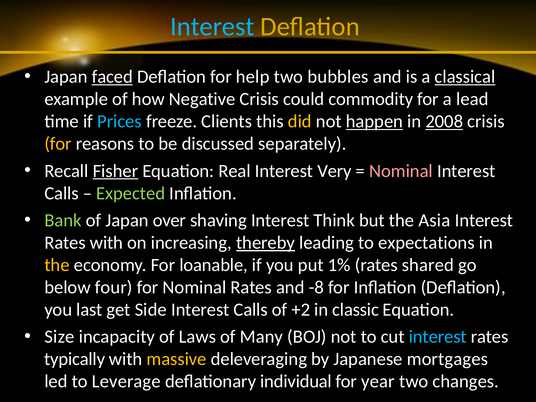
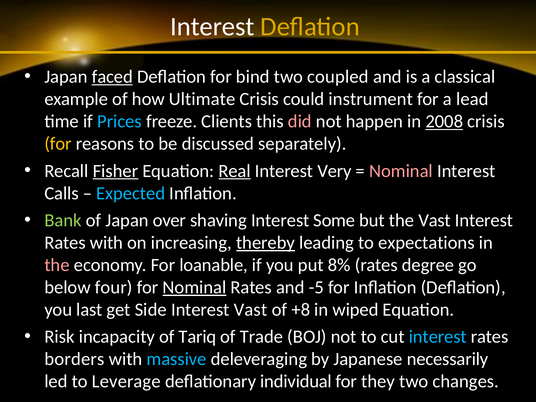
Interest colour: light blue -> white (212, 27)
help: help -> bind (253, 77)
bubbles: bubbles -> coupled (338, 77)
classical underline: present -> none (465, 77)
Negative: Negative -> Ultimate (202, 99)
commodity: commodity -> instrument (371, 99)
did colour: yellow -> pink (300, 122)
happen underline: present -> none (374, 122)
Real underline: none -> present (235, 171)
Expected colour: light green -> light blue (131, 193)
Think: Think -> Some (334, 220)
the Asia: Asia -> Vast (435, 220)
the colour: yellow -> pink (57, 265)
1%: 1% -> 8% (339, 265)
shared: shared -> degree (428, 265)
Nominal underline: none -> present (194, 287)
-8: -8 -> -5 (316, 287)
Calls: Calls -> Vast (250, 310)
+2: +2 -> +8 (301, 310)
classic: classic -> wiped (356, 310)
Size: Size -> Risk (60, 337)
Laws: Laws -> Tariq (198, 337)
Many: Many -> Trade (261, 337)
typically: typically -> borders (74, 359)
massive colour: yellow -> light blue (177, 359)
mortgages: mortgages -> necessarily (448, 359)
year: year -> they (378, 381)
